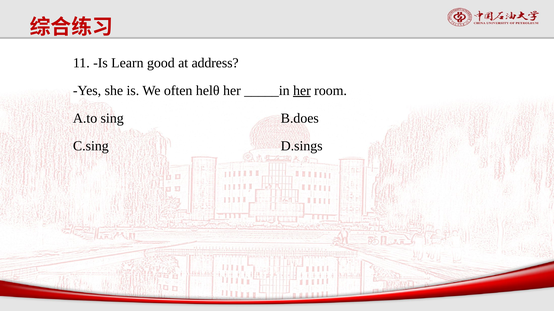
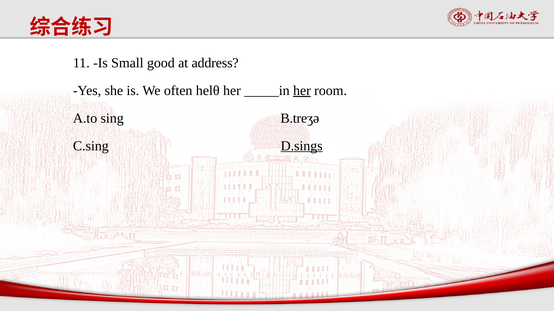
Learn: Learn -> Small (127, 63)
B.does: B.does -> B.treʒə (300, 118)
D.sings underline: none -> present (302, 146)
